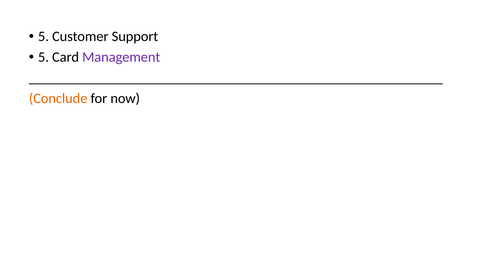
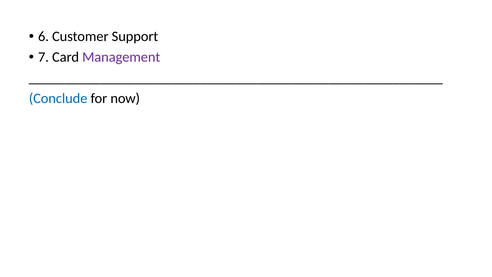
5: 5 -> 6 (44, 37)
5: 5 -> 7 (44, 57)
Conclude colour: orange -> blue (58, 98)
